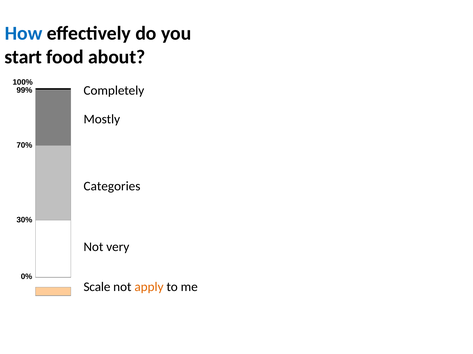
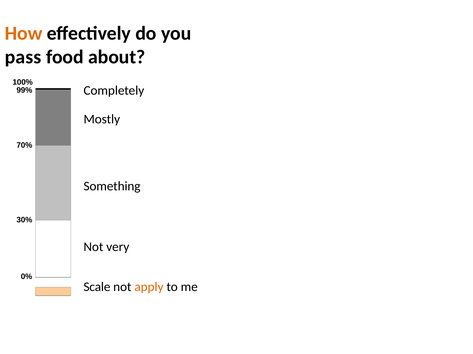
How colour: blue -> orange (24, 33)
start: start -> pass (23, 57)
Categories: Categories -> Something (112, 187)
